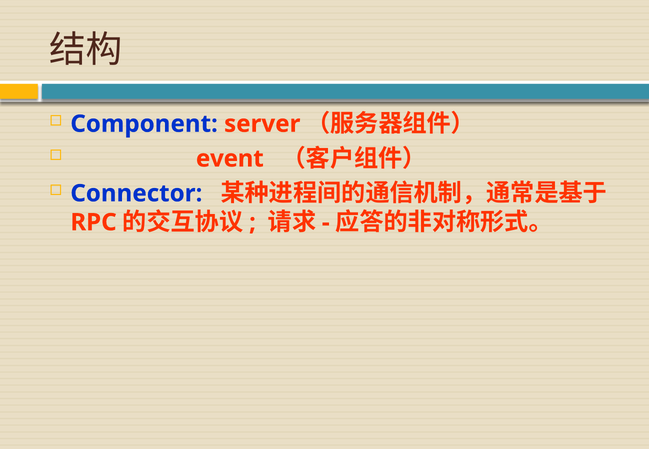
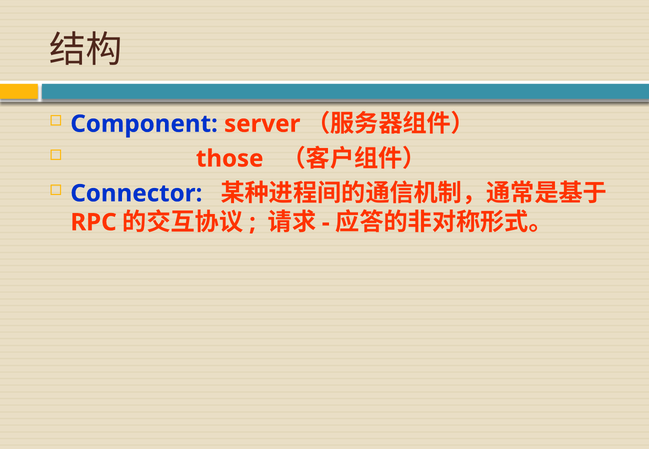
event: event -> those (230, 159)
